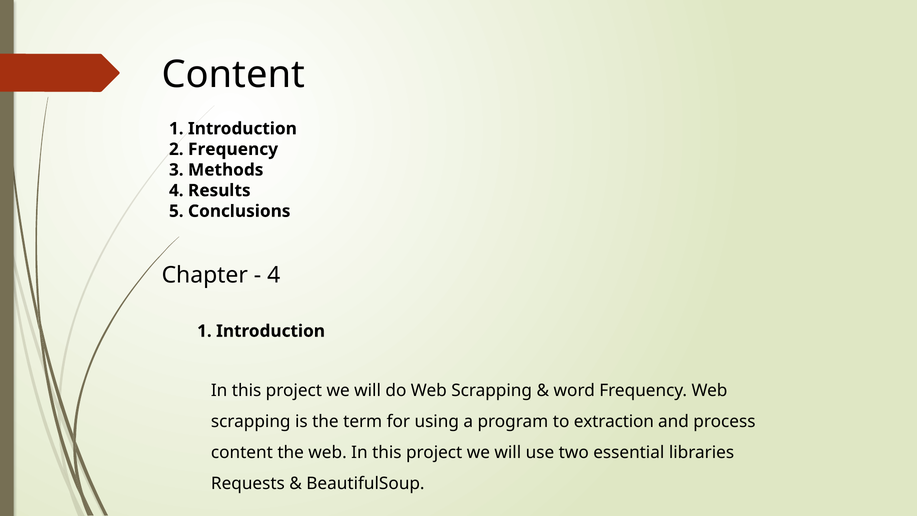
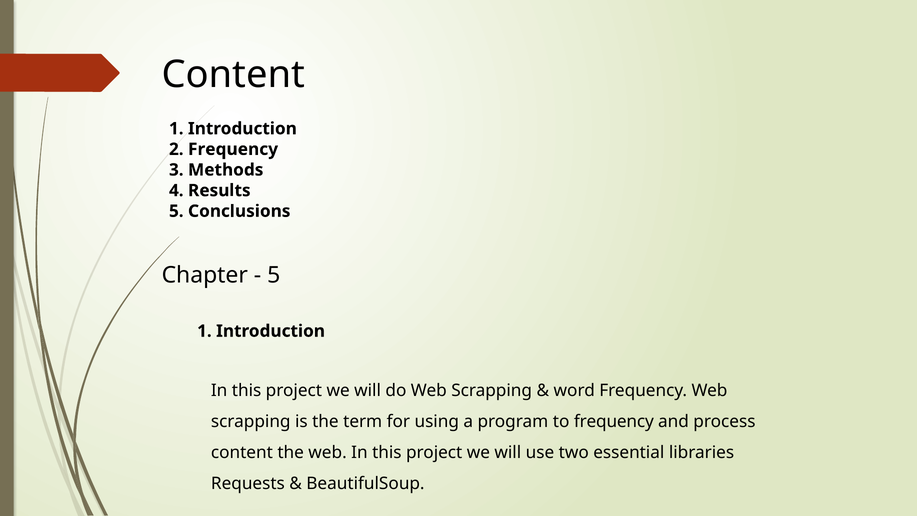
4: 4 -> 5 (274, 275)
to extraction: extraction -> frequency (614, 422)
